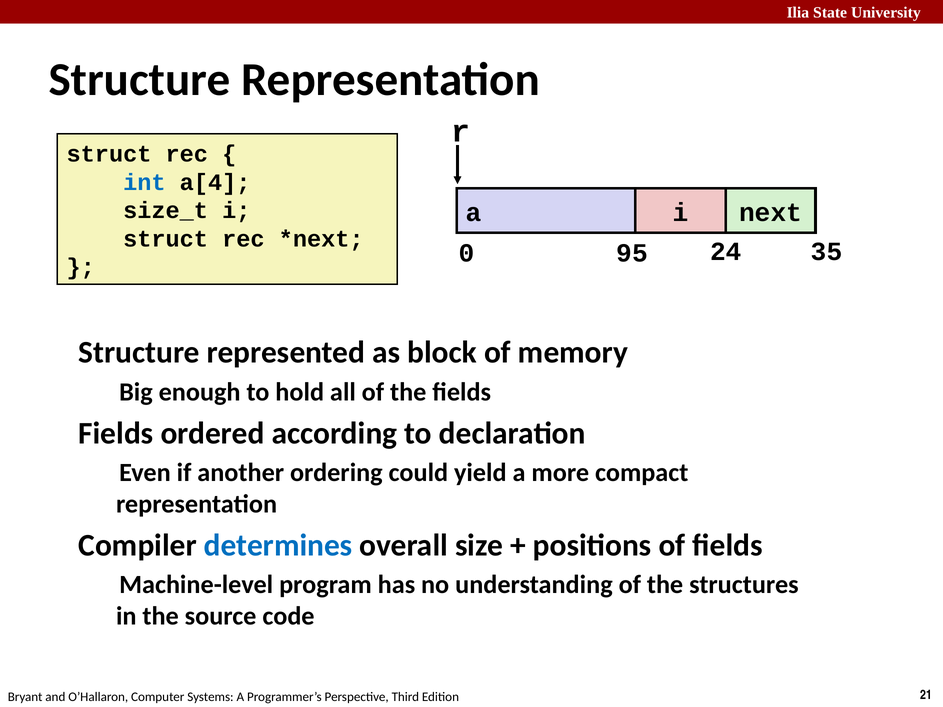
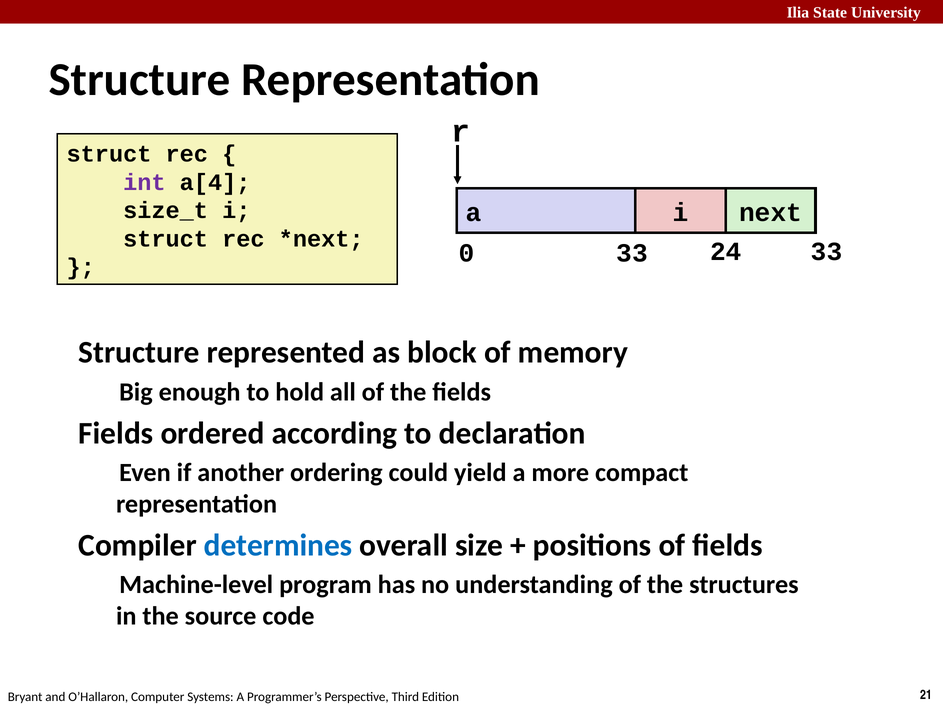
int colour: blue -> purple (144, 182)
0 95: 95 -> 33 (632, 253)
24 35: 35 -> 33 (827, 252)
